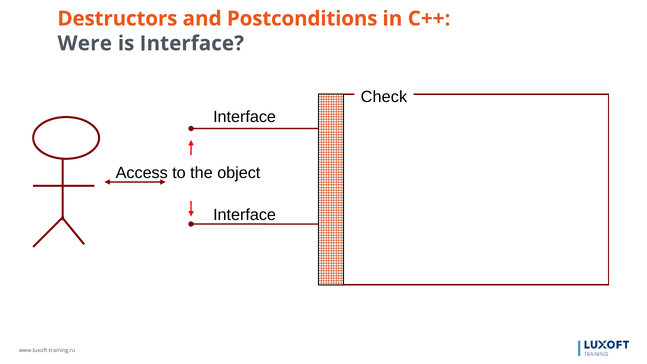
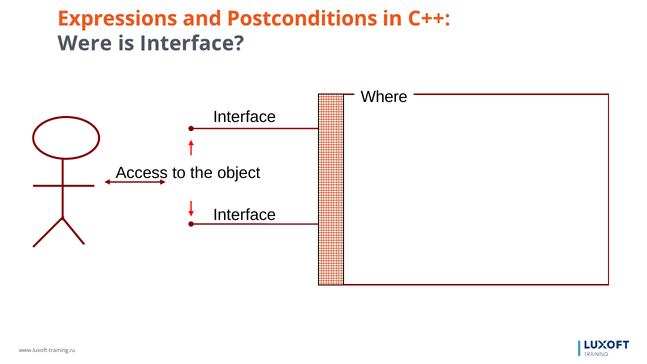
Destructors: Destructors -> Expressions (117, 19)
Check: Check -> Where (384, 97)
